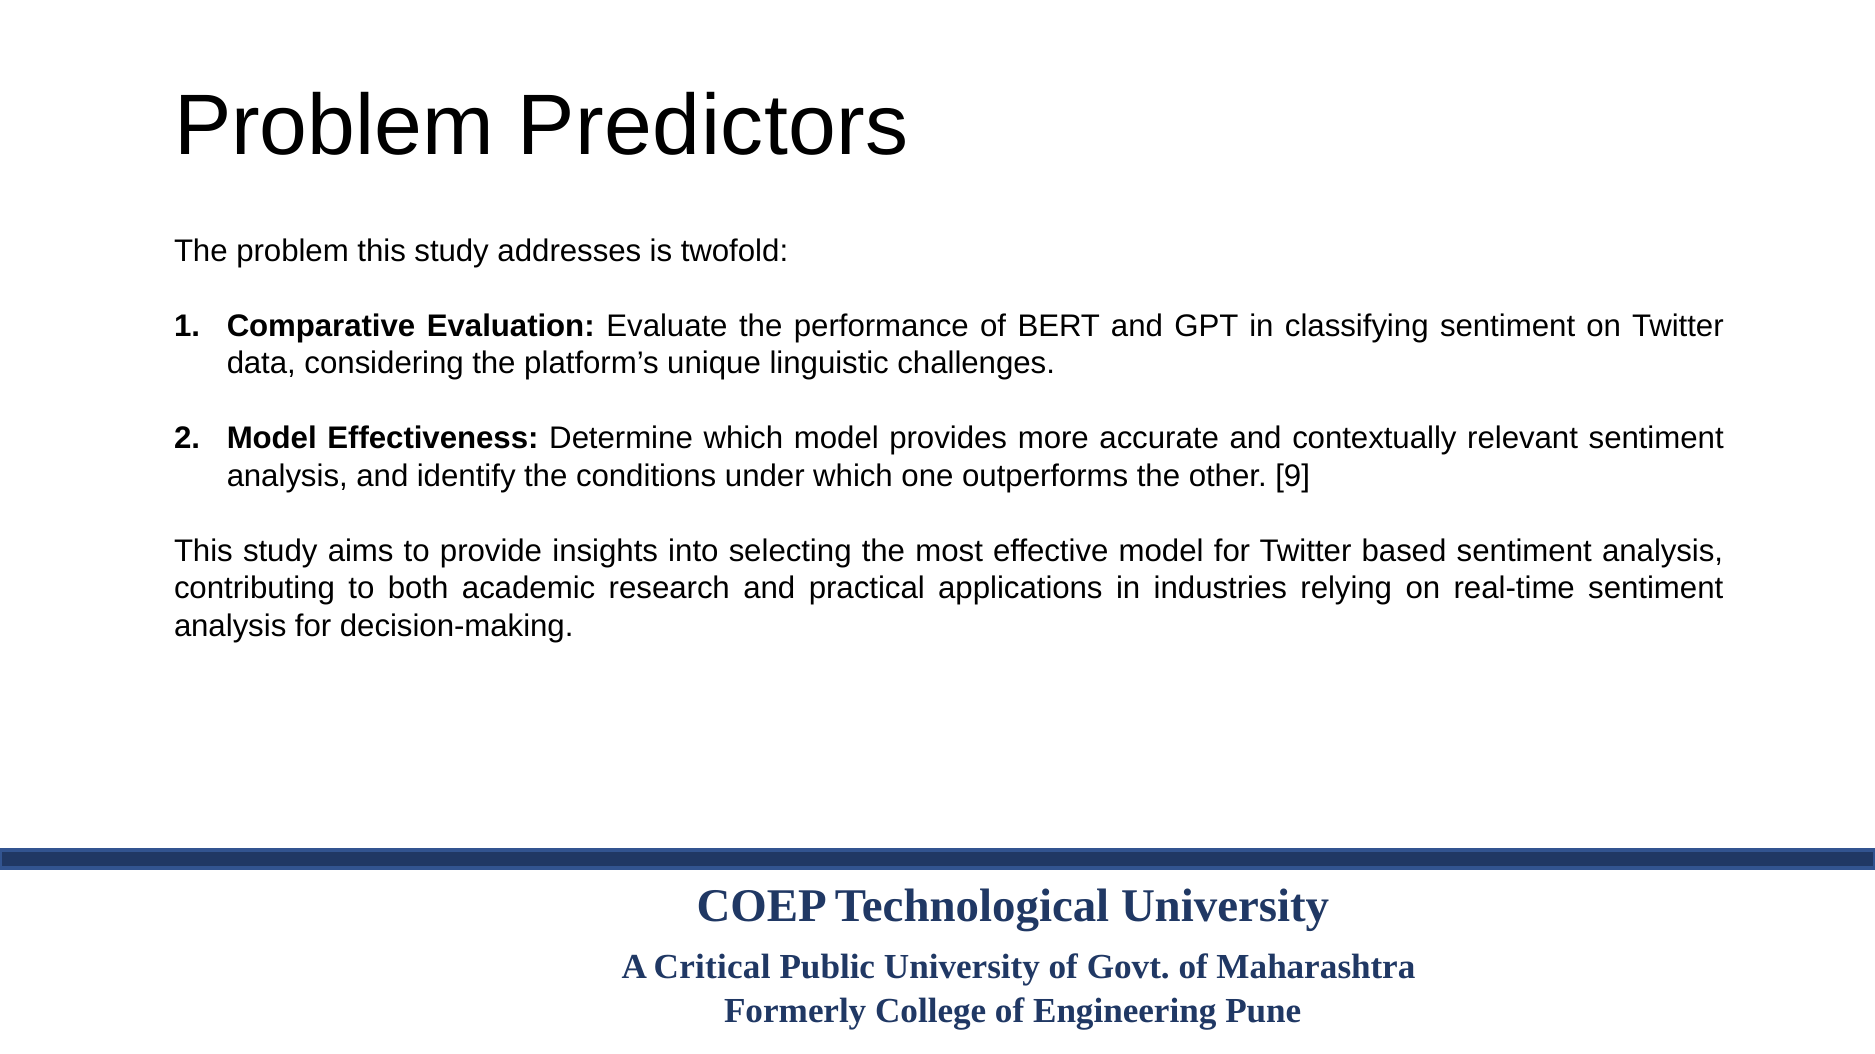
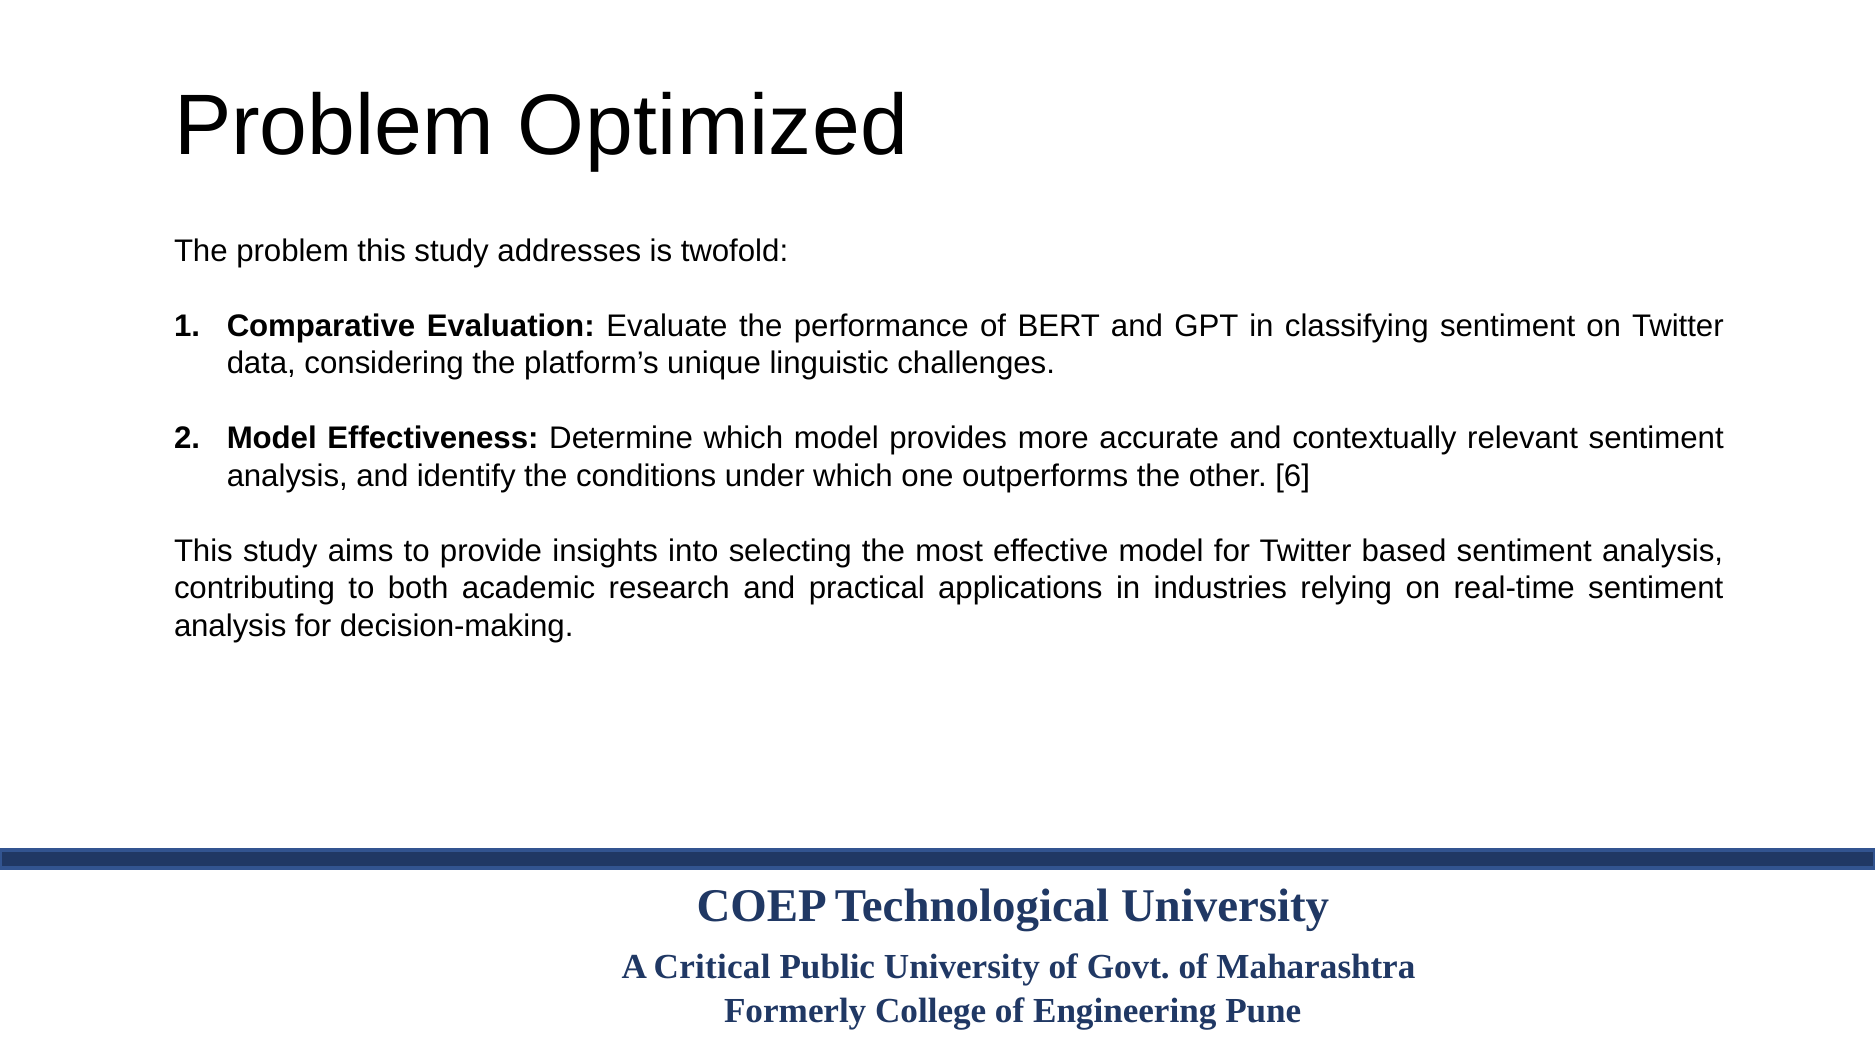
Predictors: Predictors -> Optimized (713, 127)
9: 9 -> 6 (1293, 476)
